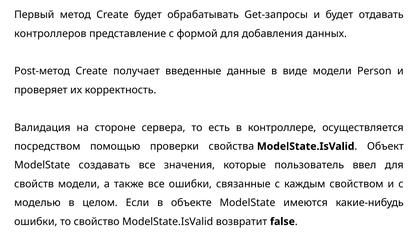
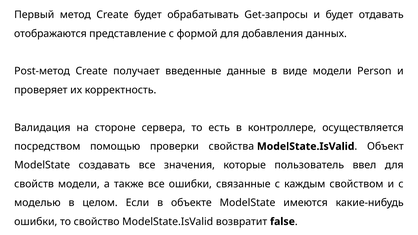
контроллеров: контроллеров -> отображаются (50, 34)
